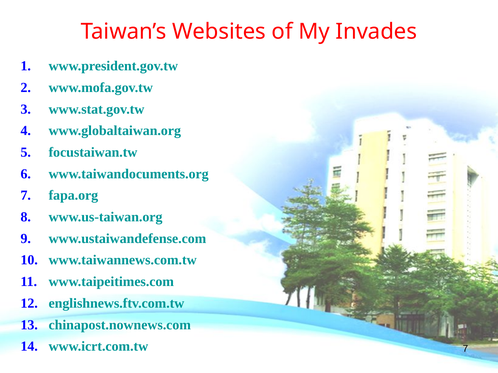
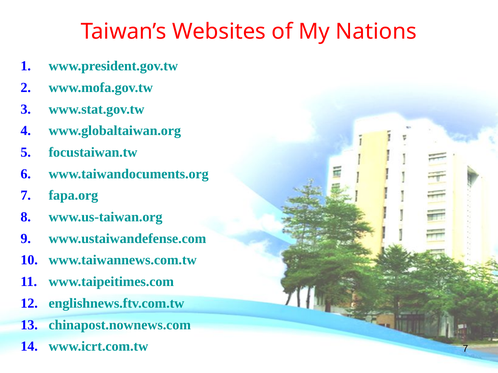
Invades: Invades -> Nations (376, 31)
